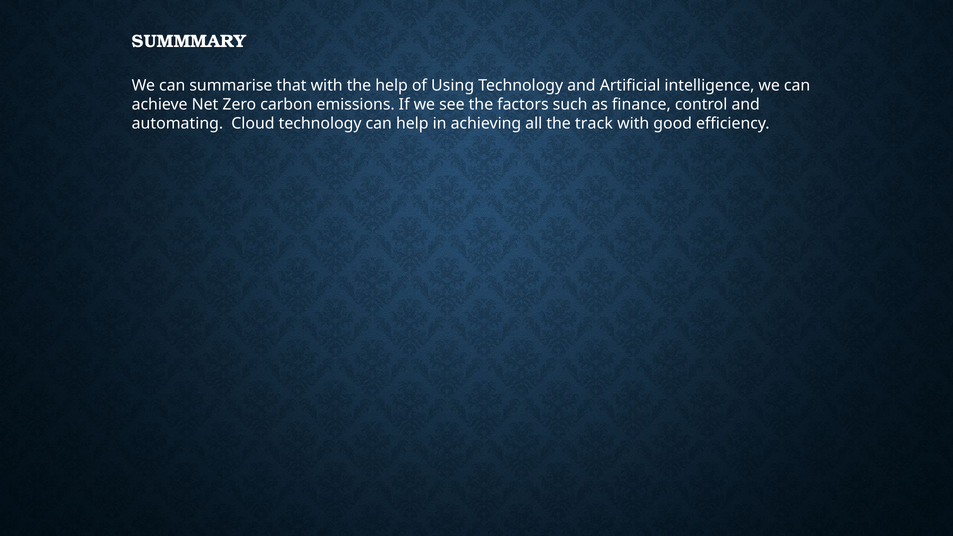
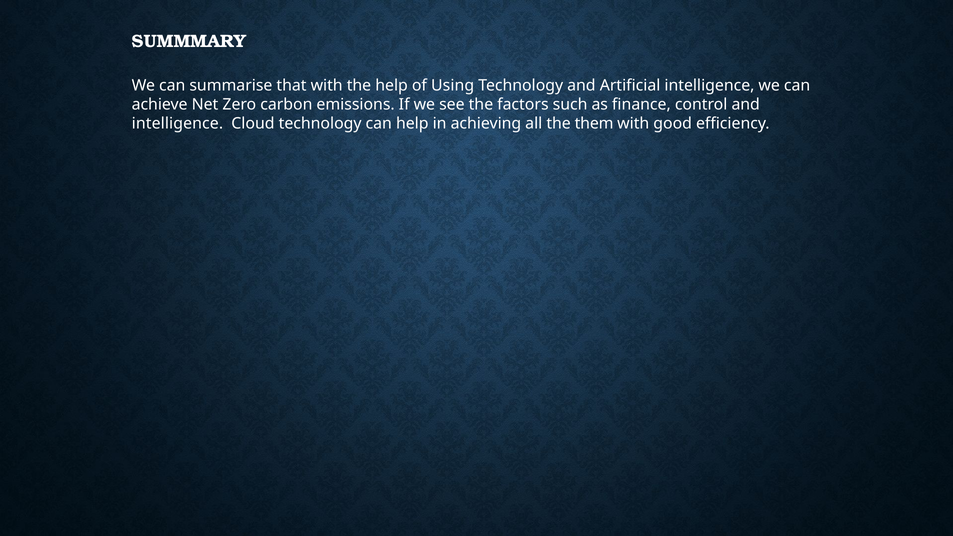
automating: automating -> intelligence (177, 124)
track: track -> them (594, 124)
